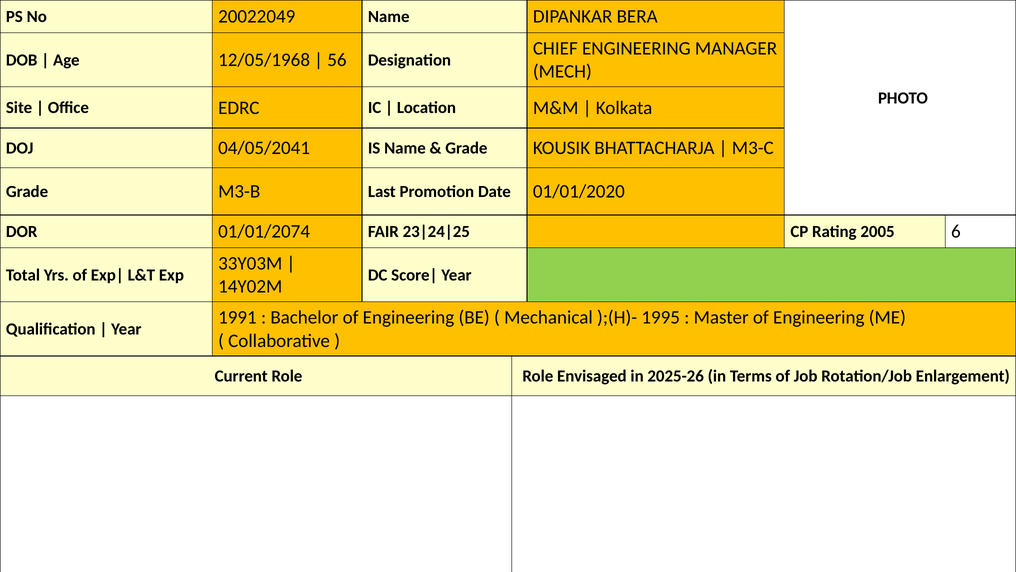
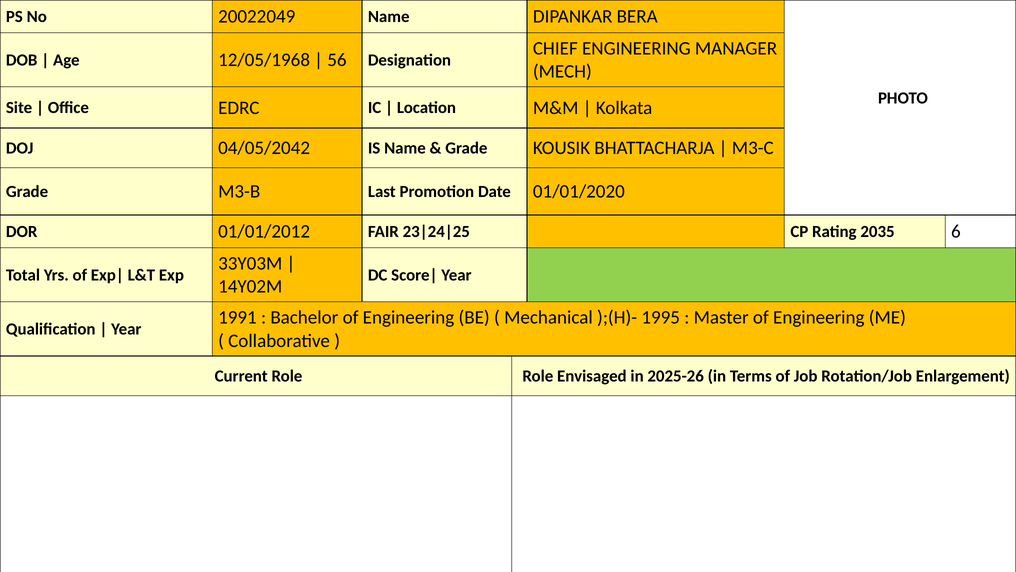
04/05/2041: 04/05/2041 -> 04/05/2042 (264, 148)
01/01/2074: 01/01/2074 -> 01/01/2012 (264, 231)
2005: 2005 -> 2035 (878, 231)
